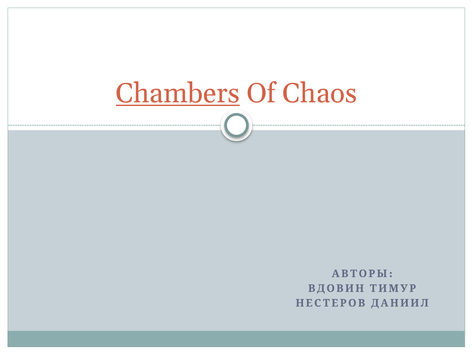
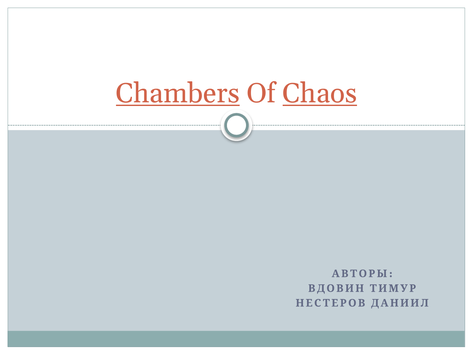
Chaos underline: none -> present (320, 93)
